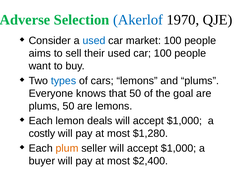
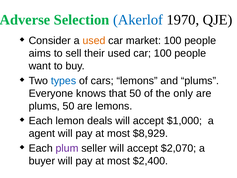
used colour: blue -> orange (94, 41)
goal: goal -> only (183, 93)
costly: costly -> agent (42, 133)
$1,280: $1,280 -> $8,929 (150, 133)
plum colour: orange -> purple (67, 148)
seller will accept $1,000: $1,000 -> $2,070 (179, 148)
